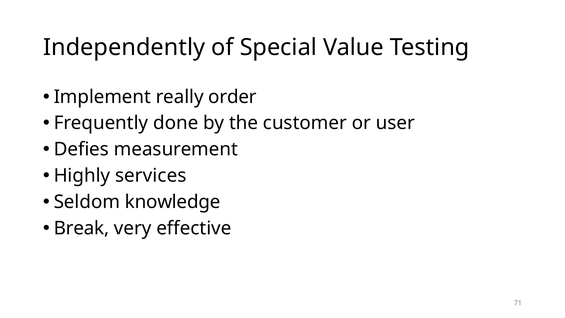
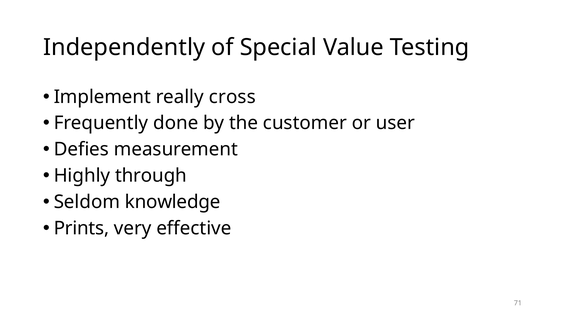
order: order -> cross (232, 97)
services: services -> through (151, 176)
Break: Break -> Prints (81, 228)
